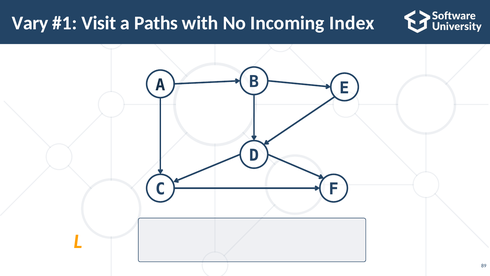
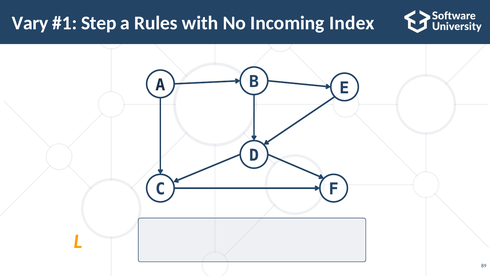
Visit: Visit -> Step (99, 23)
Paths: Paths -> Rules (156, 23)
